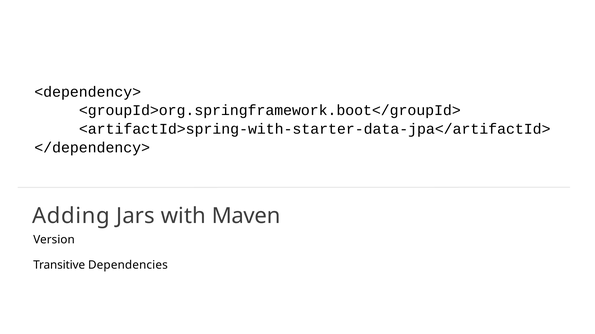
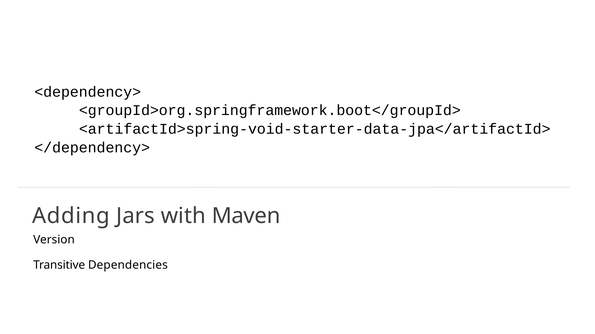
<artifactId>spring-with-starter-data-jpa</artifactId>: <artifactId>spring-with-starter-data-jpa</artifactId> -> <artifactId>spring-void-starter-data-jpa</artifactId> (315, 129)
